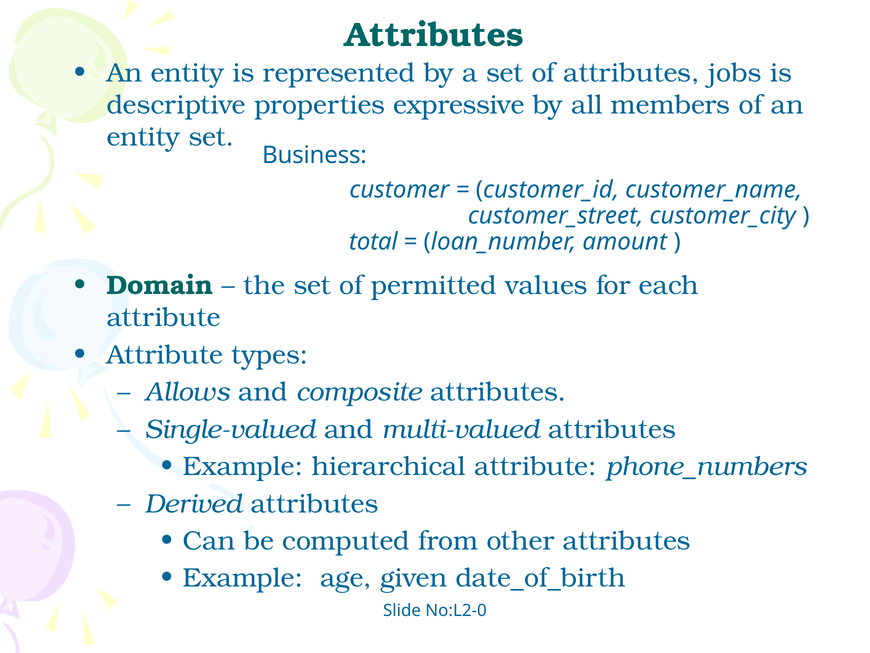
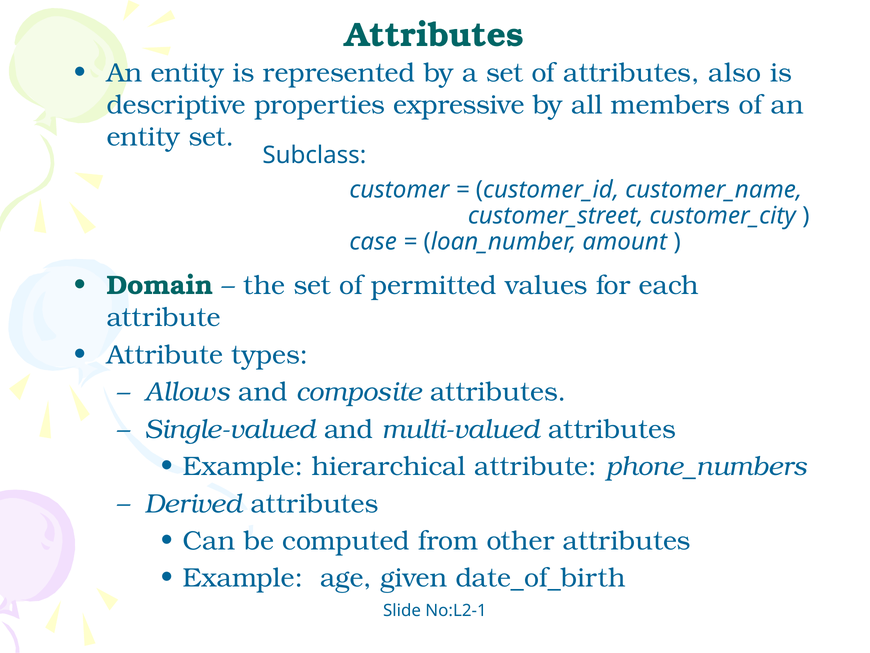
jobs: jobs -> also (735, 73)
Business: Business -> Subclass (314, 155)
total: total -> case (373, 242)
No:L2-0: No:L2-0 -> No:L2-1 (456, 610)
